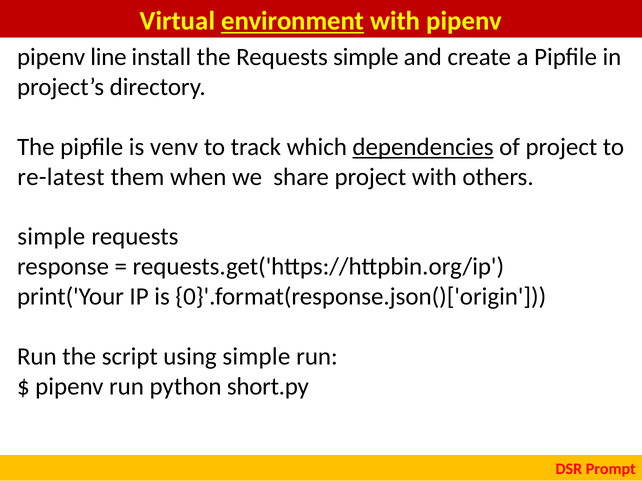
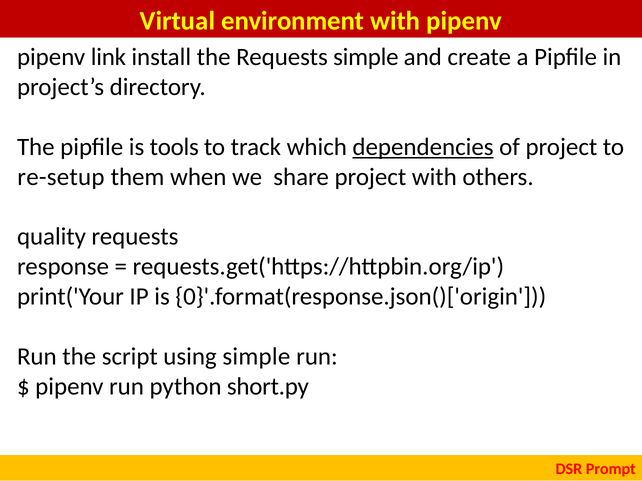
environment underline: present -> none (293, 21)
line: line -> link (108, 57)
venv: venv -> tools (174, 147)
re-latest: re-latest -> re-setup (61, 177)
simple: simple -> quality (51, 237)
